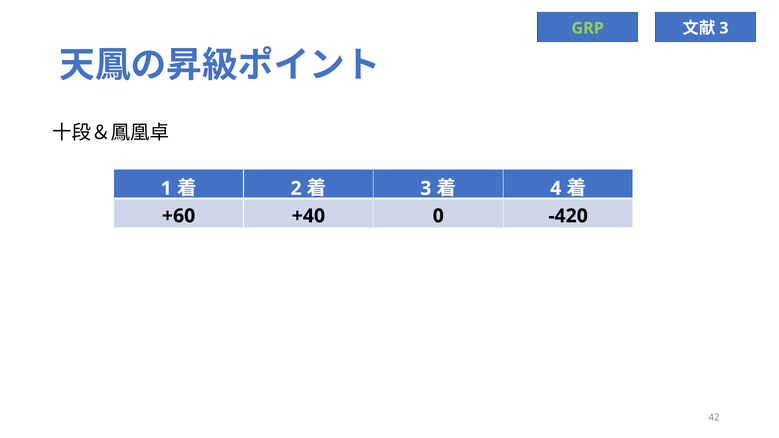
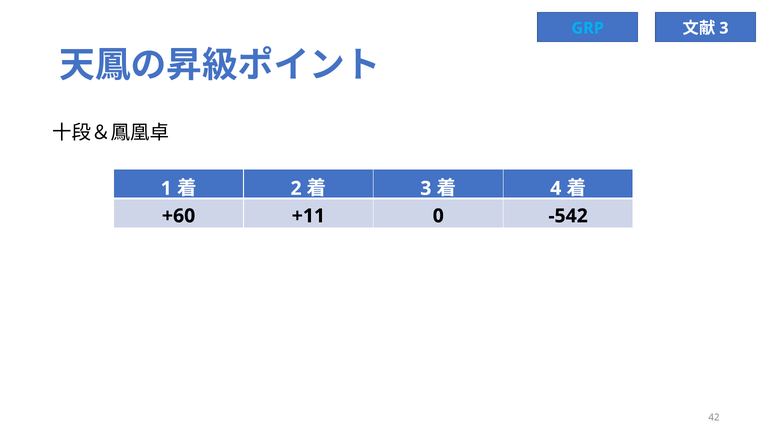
GRP colour: light green -> light blue (588, 28)
+40: +40 -> +11 (308, 216)
-420: -420 -> -542 (568, 216)
